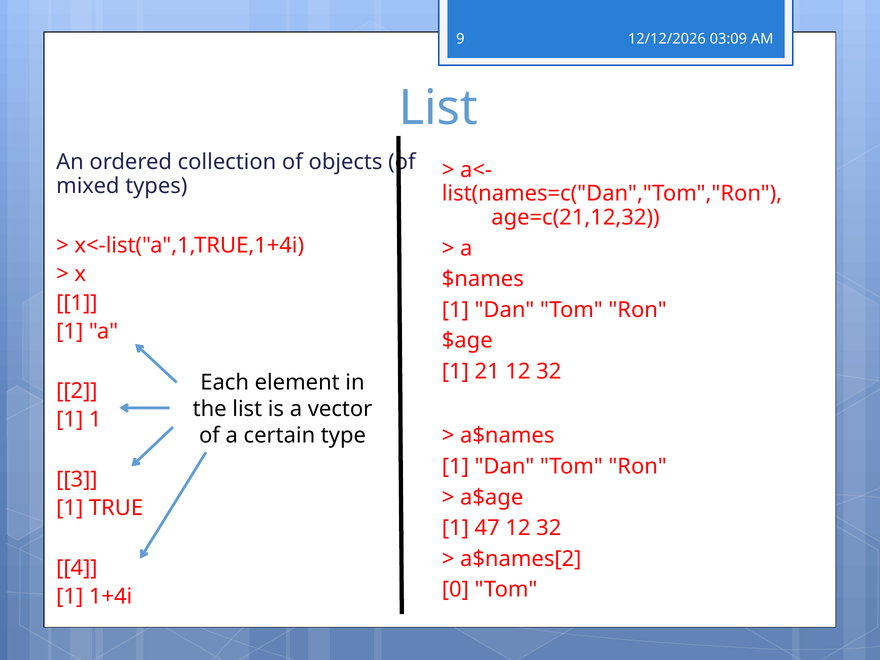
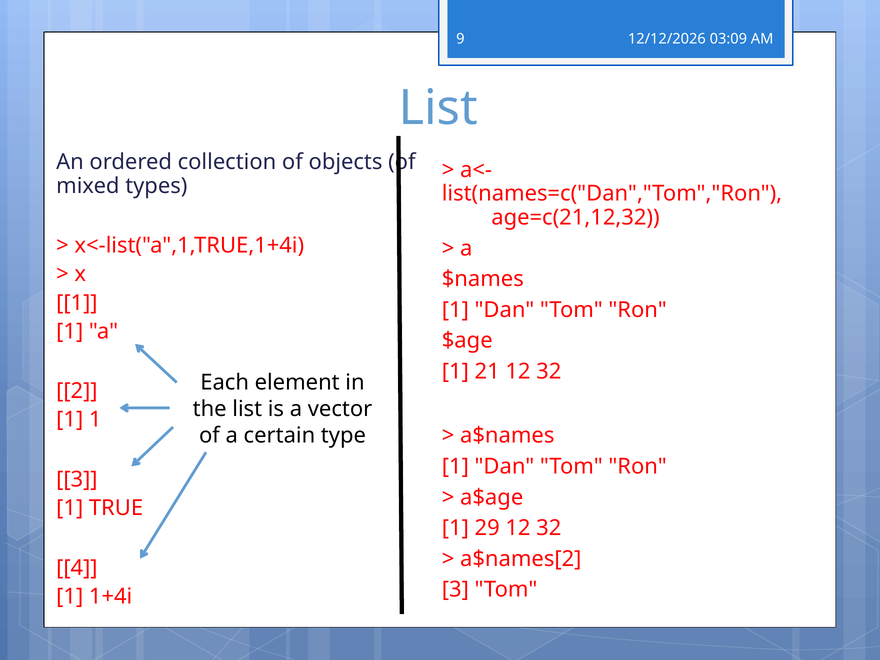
47: 47 -> 29 (487, 528)
0: 0 -> 3 (455, 590)
